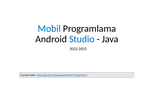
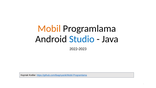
Mobil colour: blue -> orange (49, 28)
